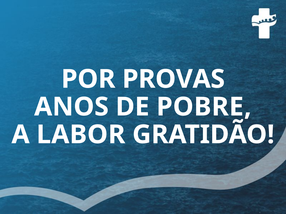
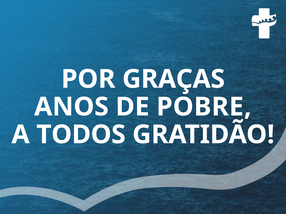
PROVAS: PROVAS -> GRAÇAS (174, 79)
LABOR: LABOR -> TODOS (81, 135)
